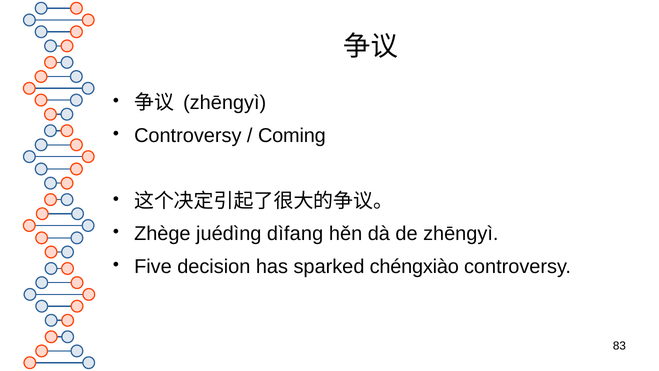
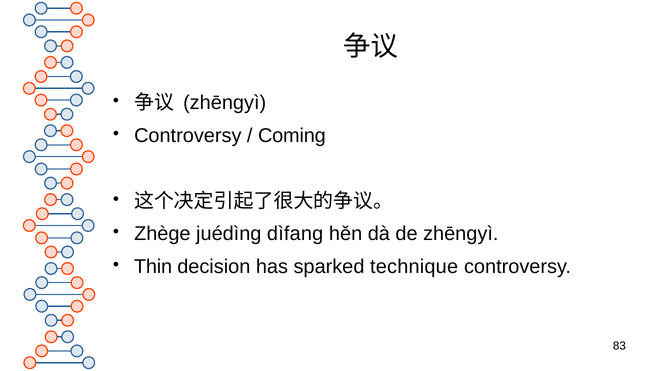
Five: Five -> Thin (153, 266)
chéngxiào: chéngxiào -> technique (414, 266)
